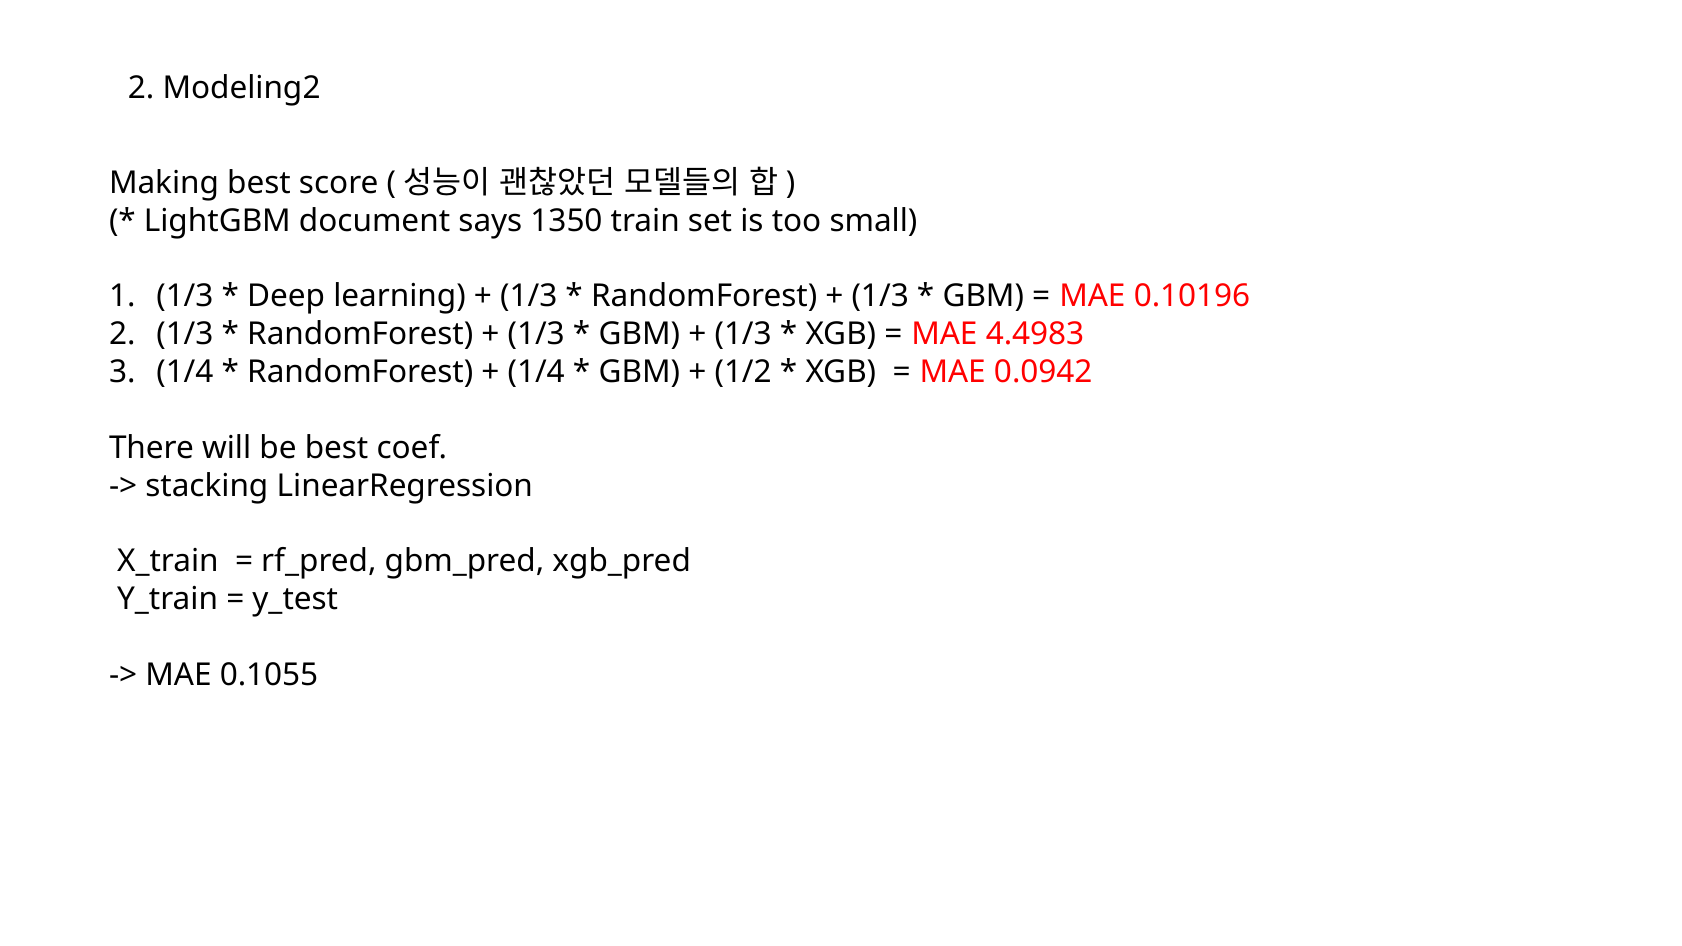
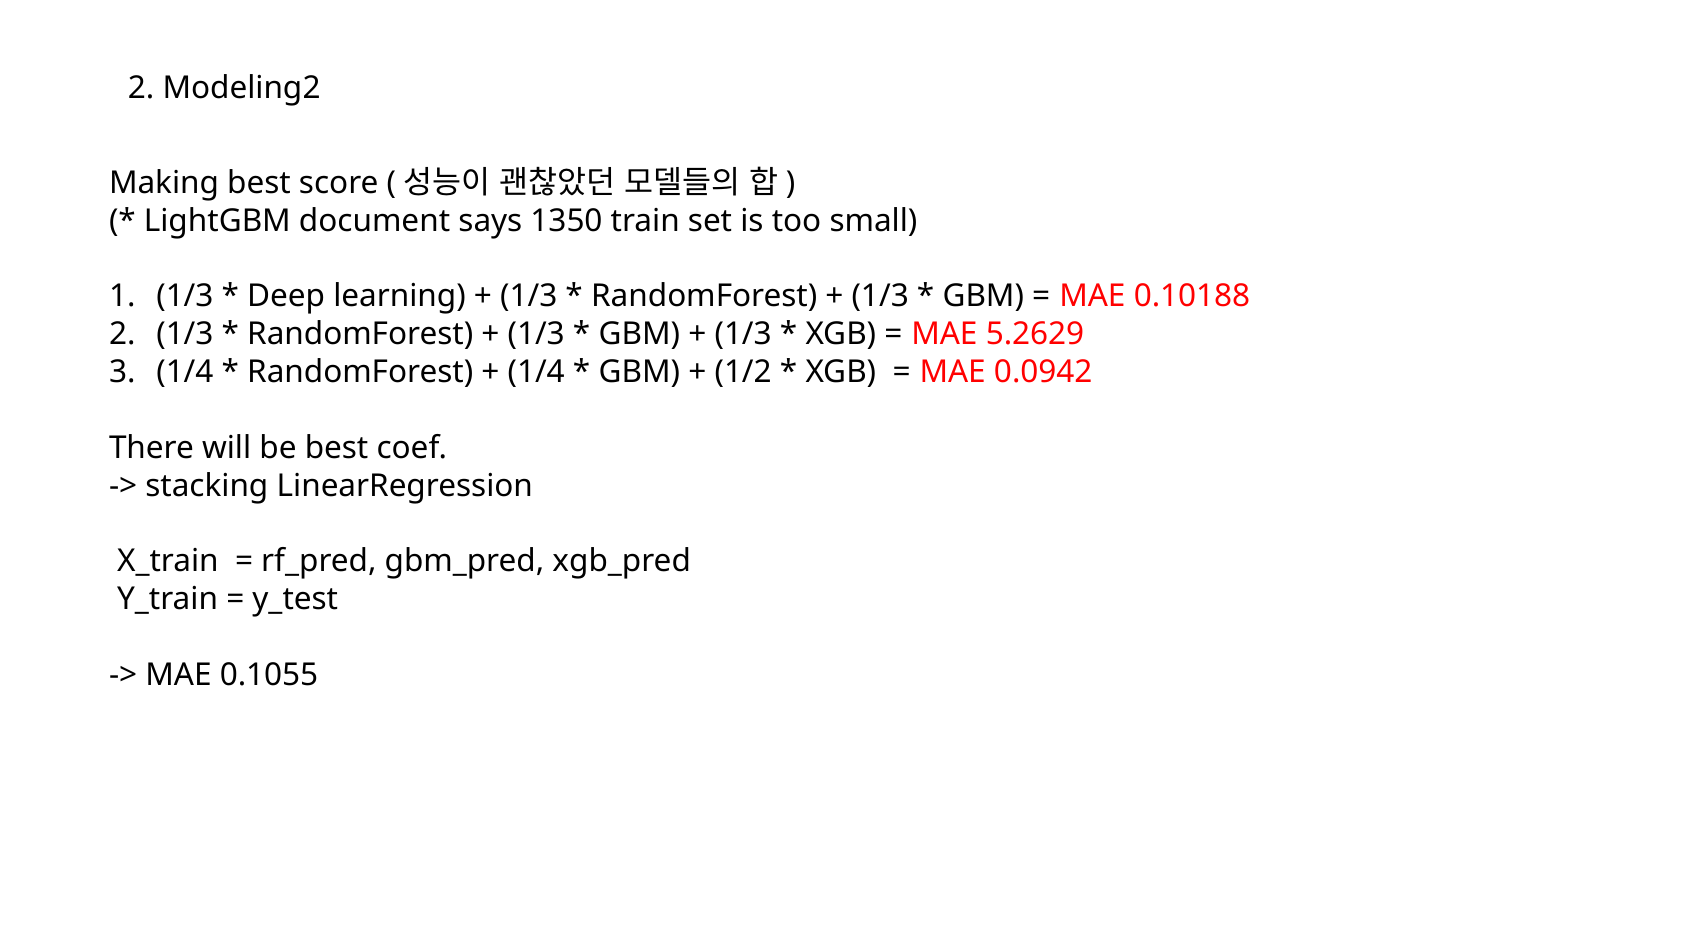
0.10196: 0.10196 -> 0.10188 (1192, 297)
4.4983: 4.4983 -> 5.2629 (1035, 334)
